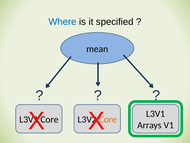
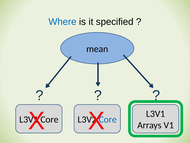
Core colour: orange -> blue (108, 119)
